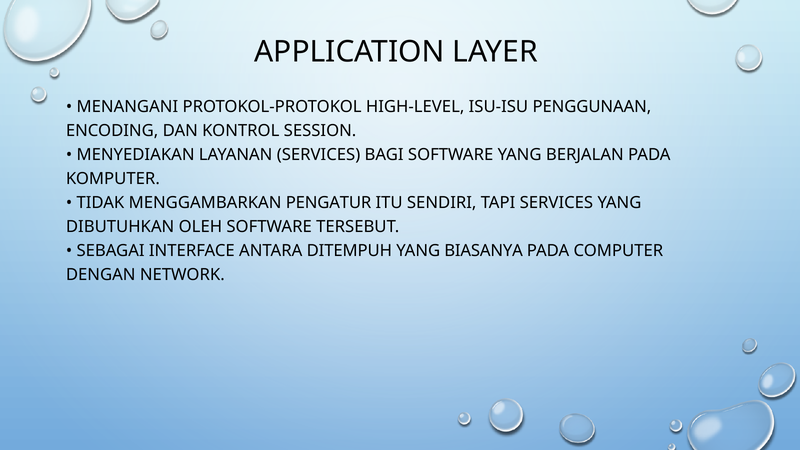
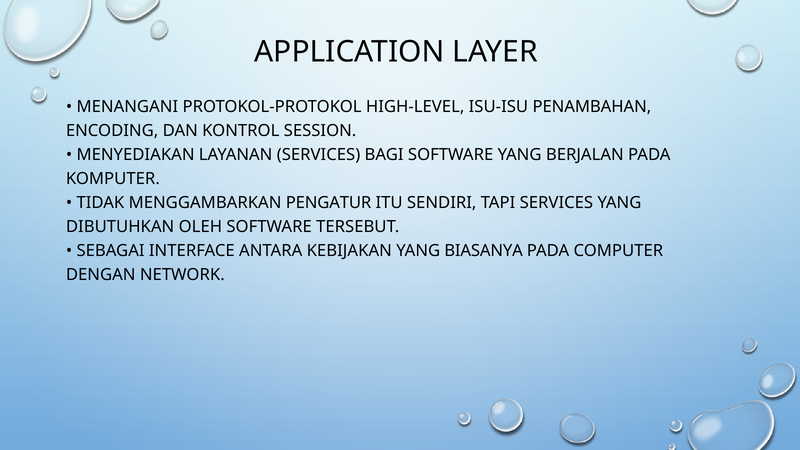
PENGGUNAAN: PENGGUNAAN -> PENAMBAHAN (592, 107)
DITEMPUH: DITEMPUH -> KEBIJAKAN (349, 251)
